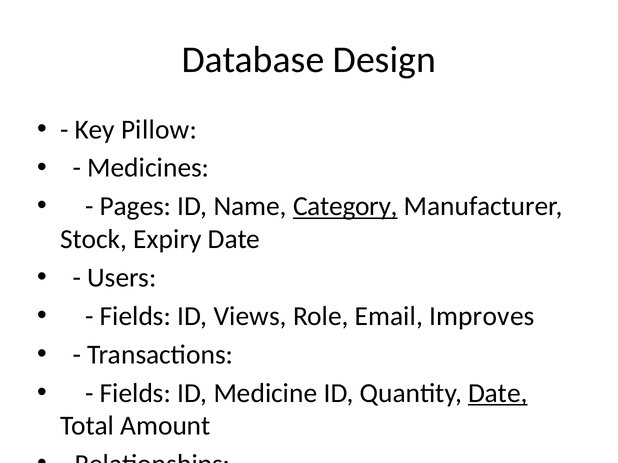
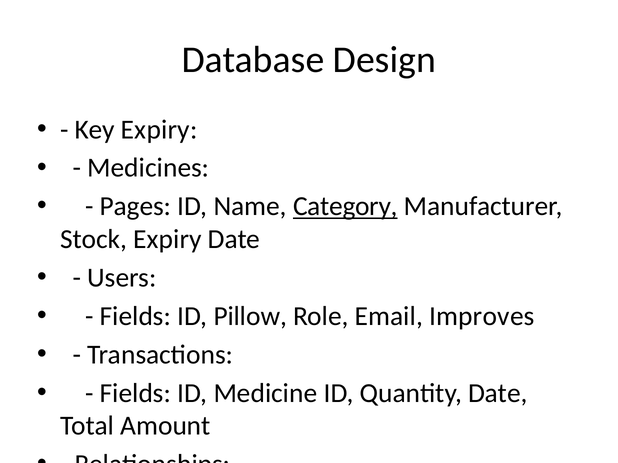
Key Pillow: Pillow -> Expiry (159, 130)
Views: Views -> Pillow (250, 316)
Date underline: present -> none (498, 393)
